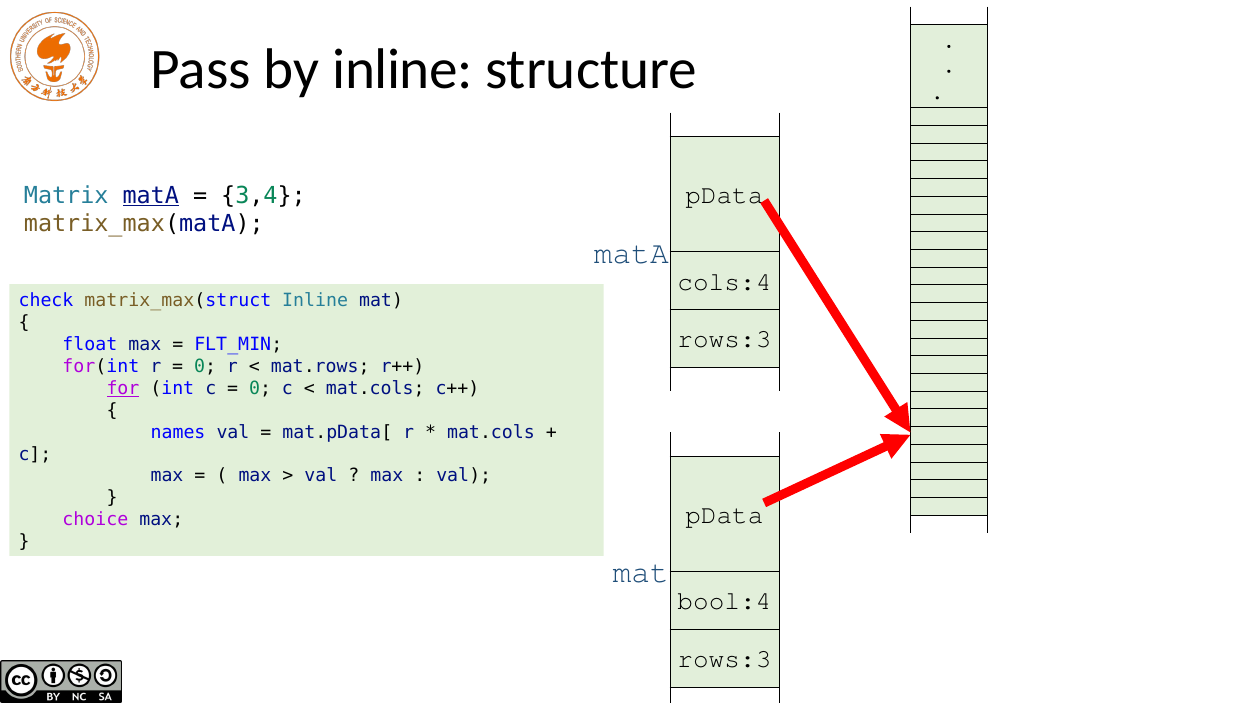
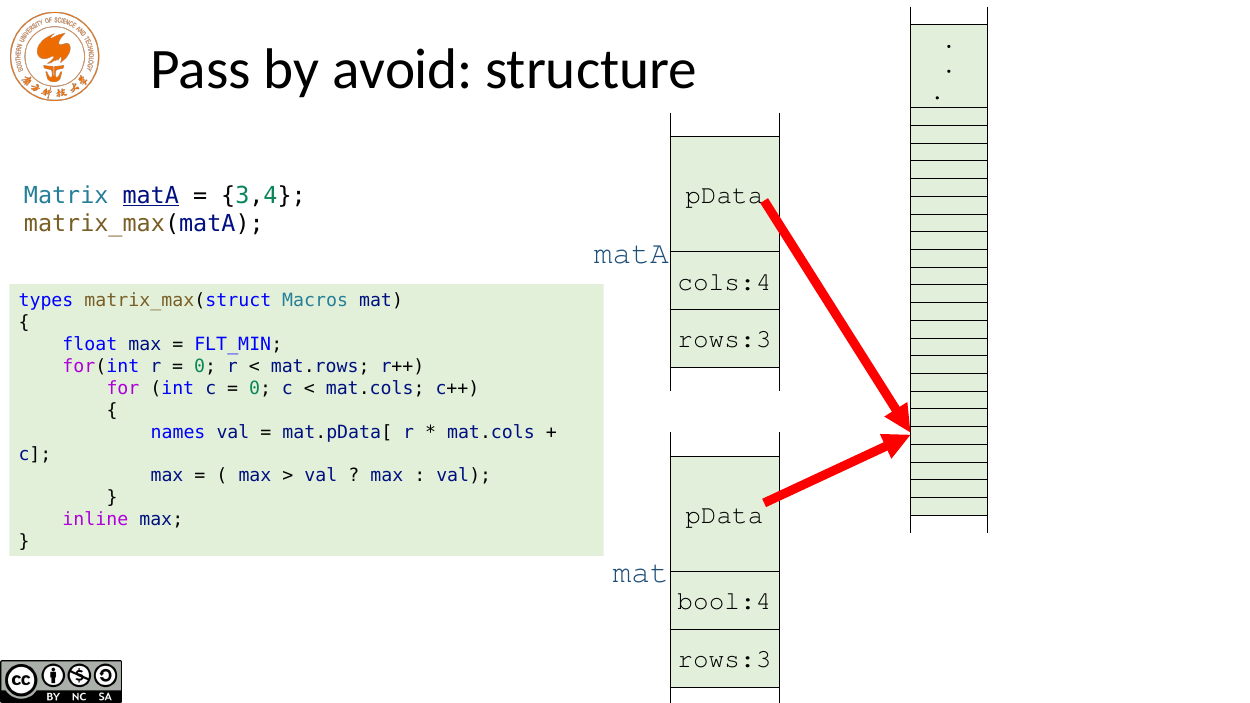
by inline: inline -> avoid (403, 69)
check: check -> types (46, 301)
matrix_max(struct Inline: Inline -> Macros (315, 301)
for underline: present -> none (123, 388)
choice: choice -> inline (95, 520)
